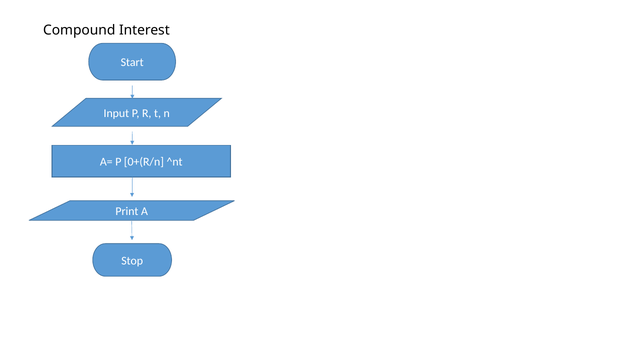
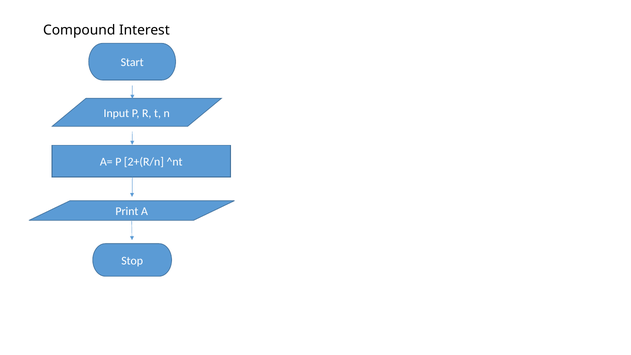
0+(R/n: 0+(R/n -> 2+(R/n (144, 162)
